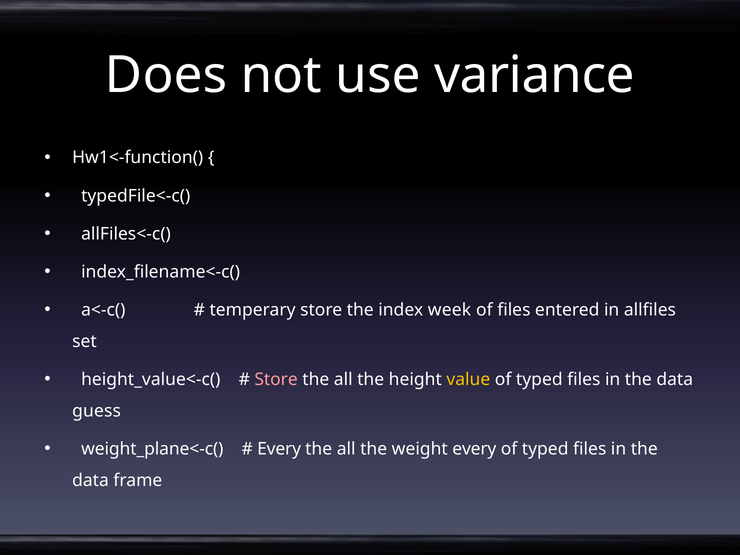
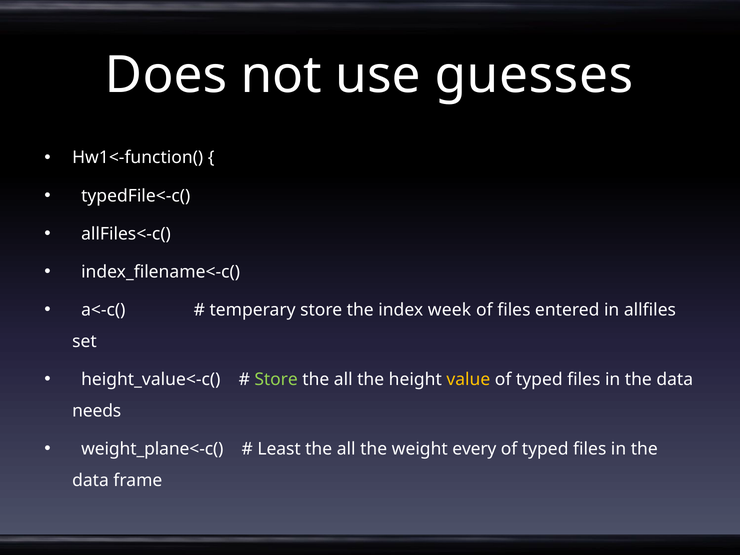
variance: variance -> guesses (534, 75)
Store colour: pink -> light green (276, 379)
guess: guess -> needs (97, 411)
Every: Every -> Least (279, 449)
